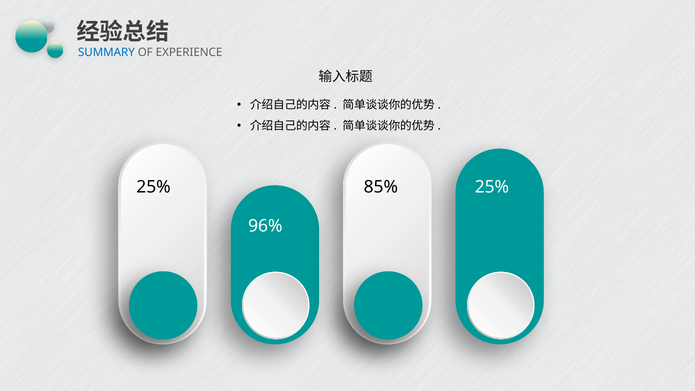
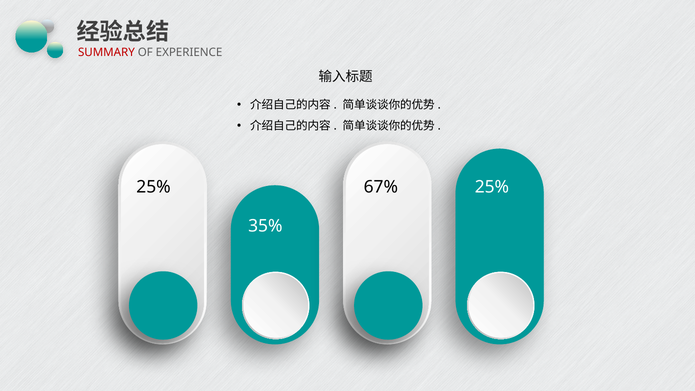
SUMMARY colour: blue -> red (106, 52)
85%: 85% -> 67% (381, 187)
96%: 96% -> 35% (265, 226)
